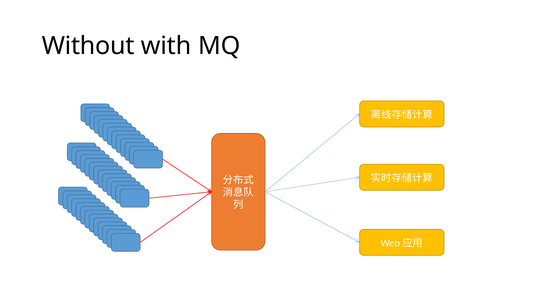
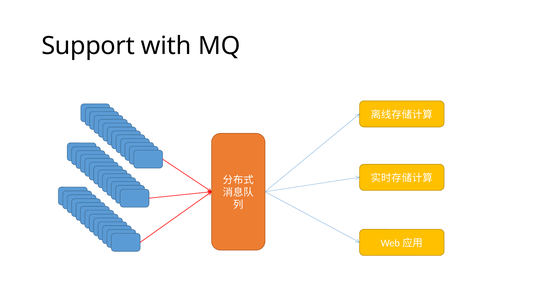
Without: Without -> Support (88, 46)
